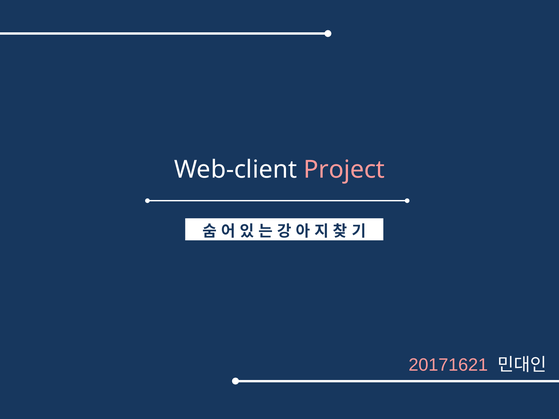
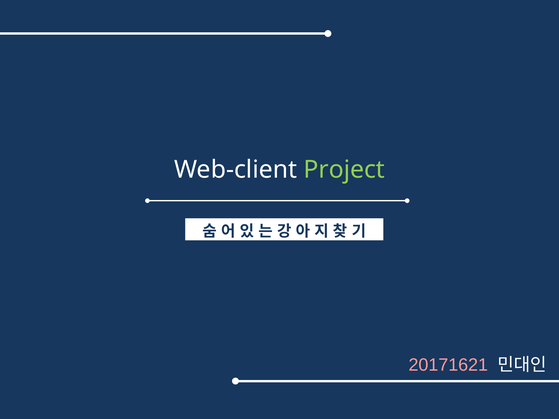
Project colour: pink -> light green (344, 170)
